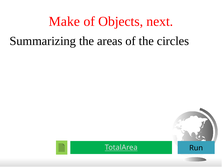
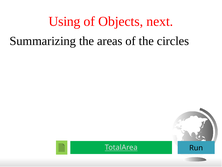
Make: Make -> Using (64, 21)
